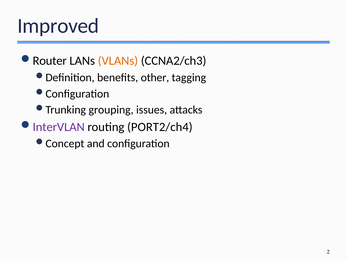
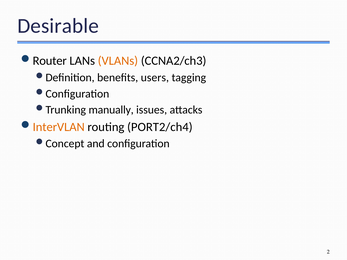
Improved: Improved -> Desirable (58, 26)
other: other -> users (155, 78)
grouping: grouping -> manually (111, 110)
InterVLAN colour: purple -> orange (59, 127)
